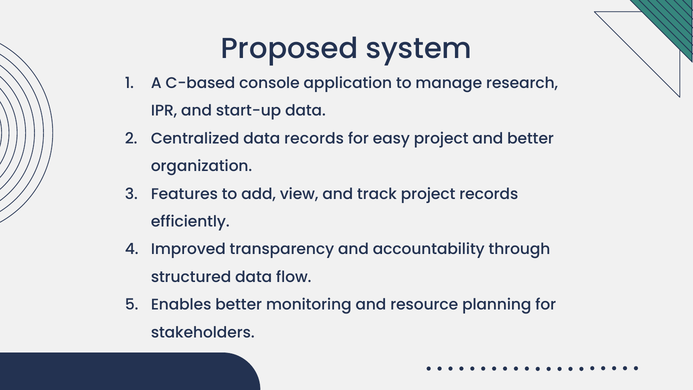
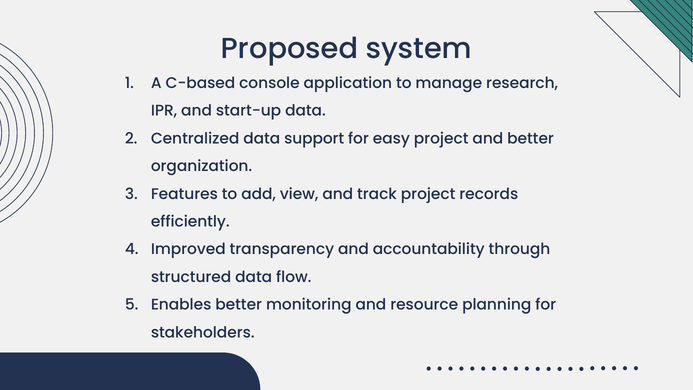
data records: records -> support (314, 138)
